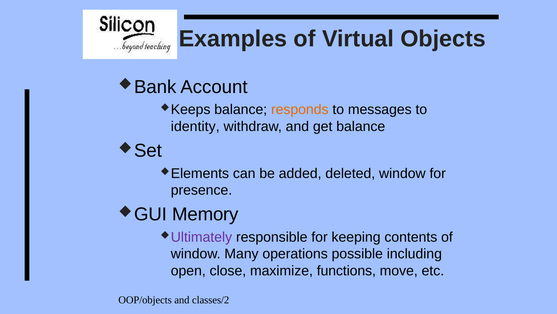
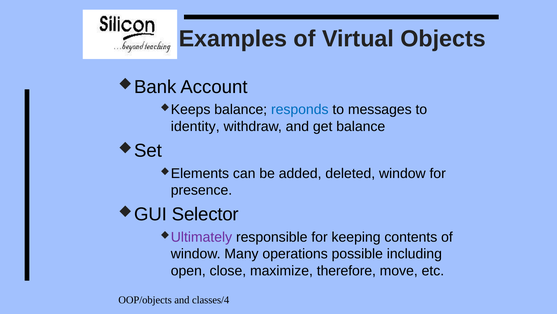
responds colour: orange -> blue (300, 109)
Memory: Memory -> Selector (205, 214)
functions: functions -> therefore (346, 270)
classes/2: classes/2 -> classes/4 (211, 299)
